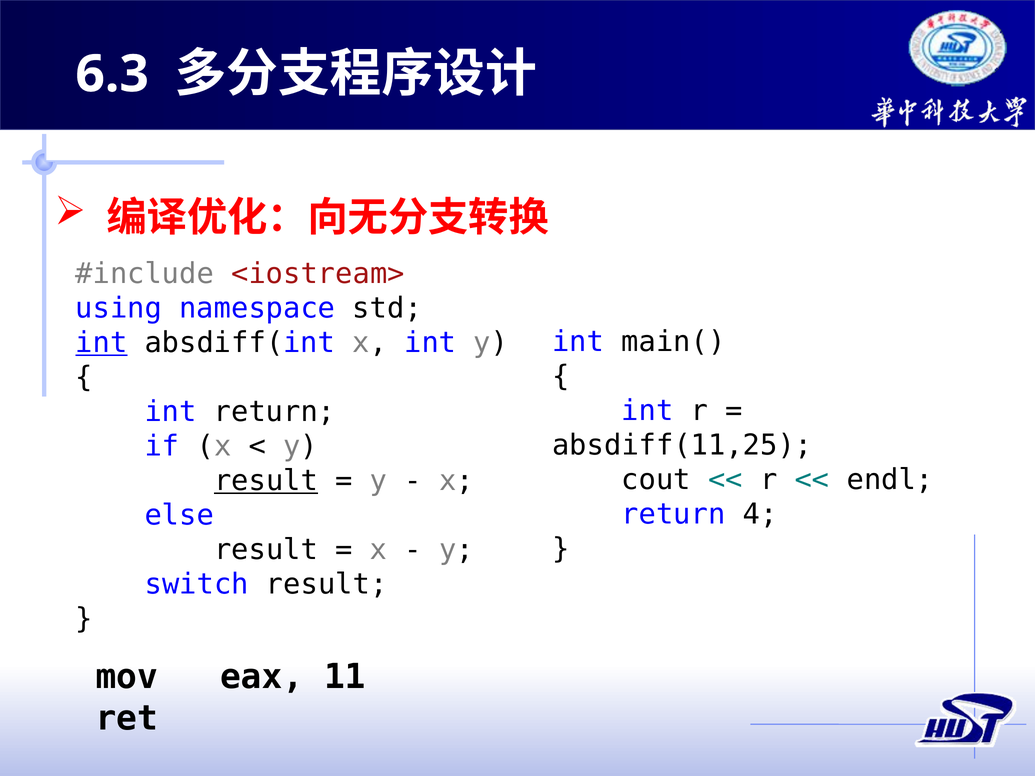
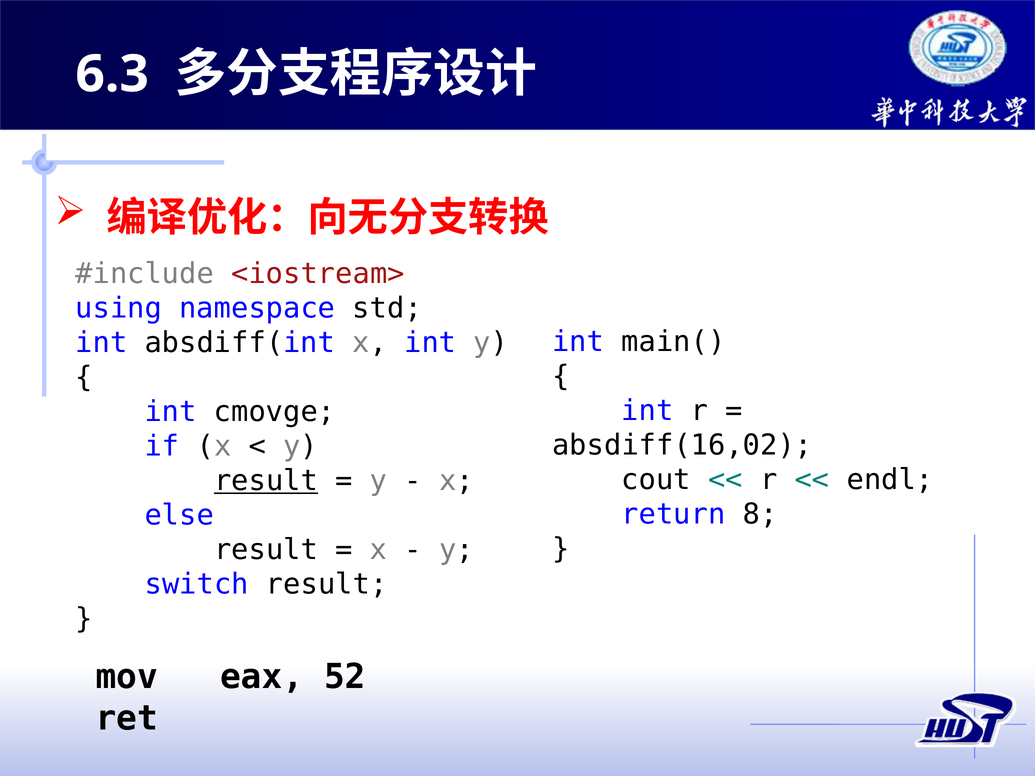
int underline: present -> none (101, 343)
int return: return -> cmovge (275, 412)
absdiff(11,25: absdiff(11,25 -> absdiff(16,02 (682, 445)
4: 4 -> 8 (760, 514)
11: 11 -> 52 (345, 677)
